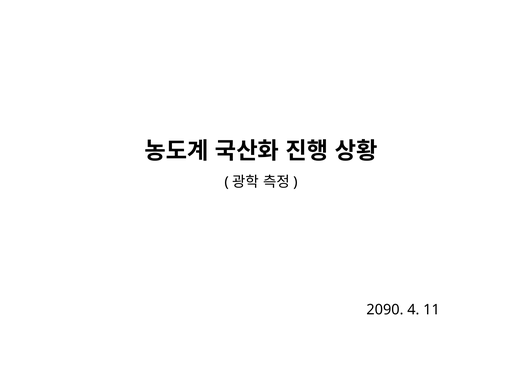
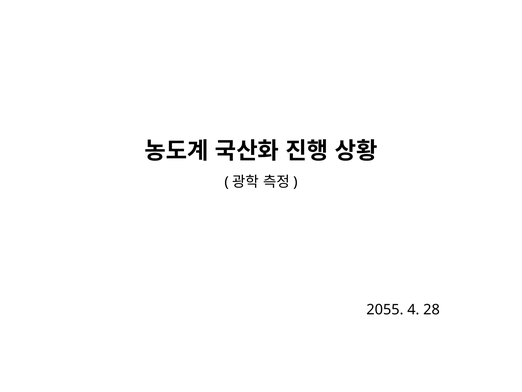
2090: 2090 -> 2055 (385, 309)
11: 11 -> 28 (432, 309)
